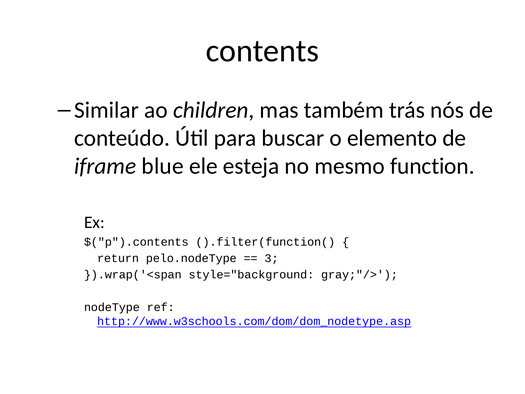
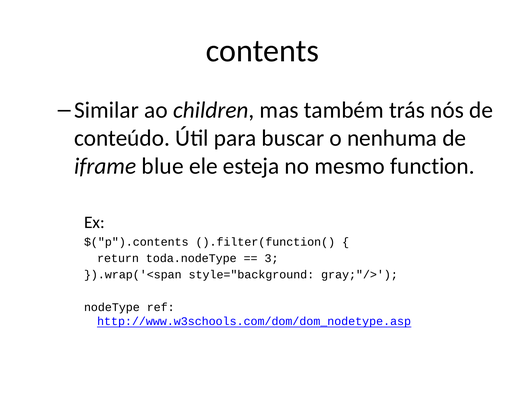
elemento: elemento -> nenhuma (392, 138)
pelo.nodeType: pelo.nodeType -> toda.nodeType (191, 258)
